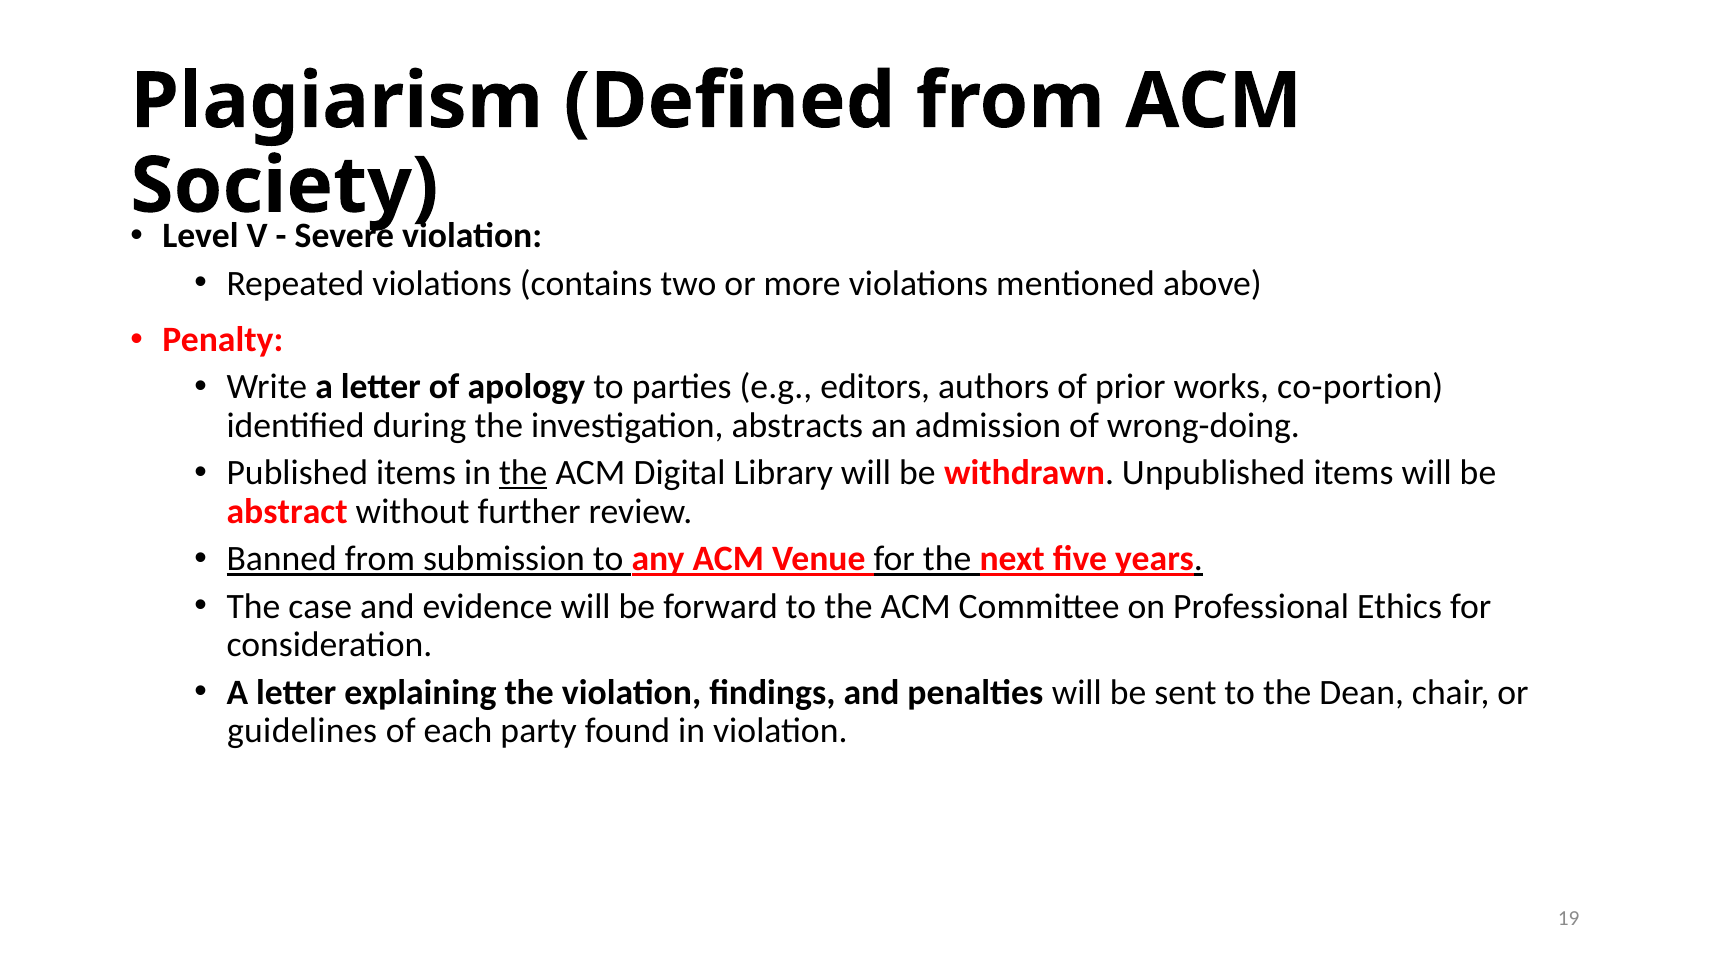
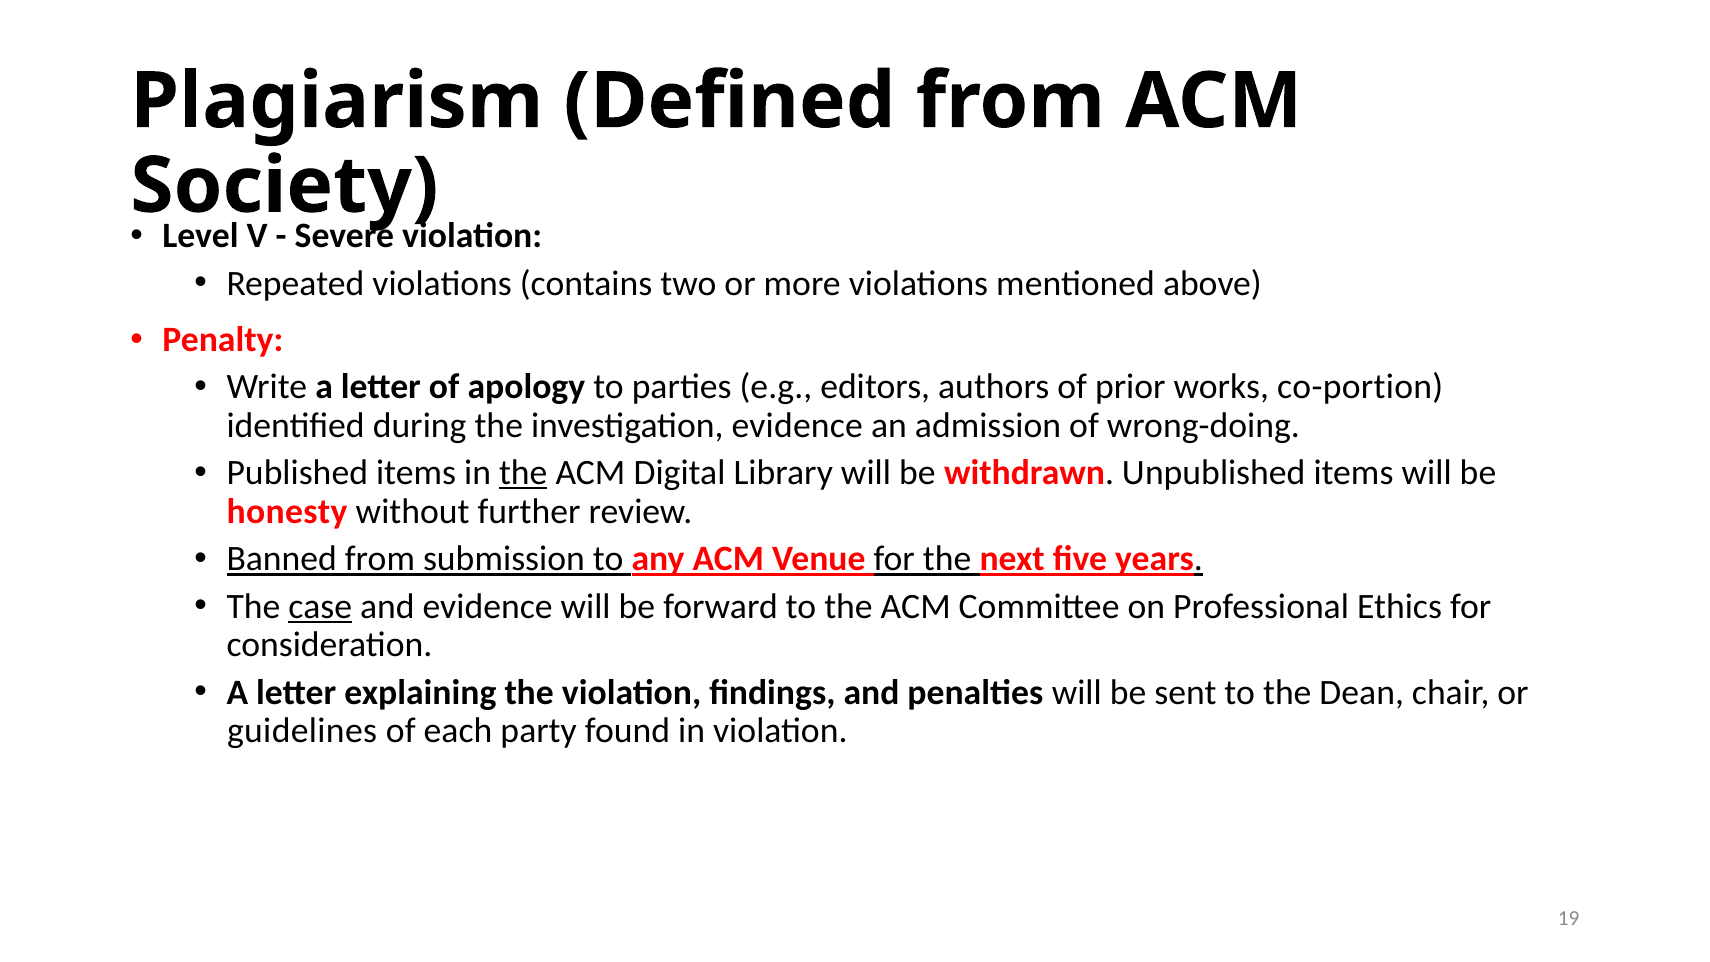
investigation abstracts: abstracts -> evidence (797, 426)
abstract: abstract -> honesty (287, 512)
case underline: none -> present (320, 606)
